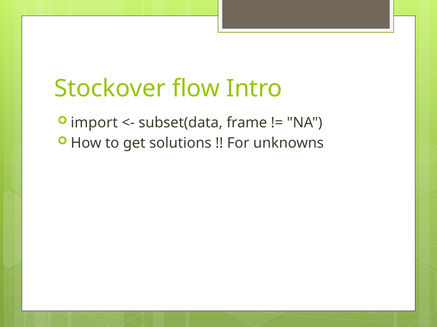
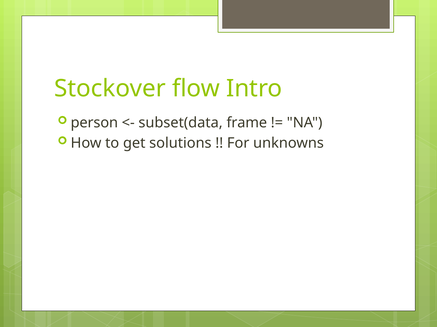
import: import -> person (94, 123)
